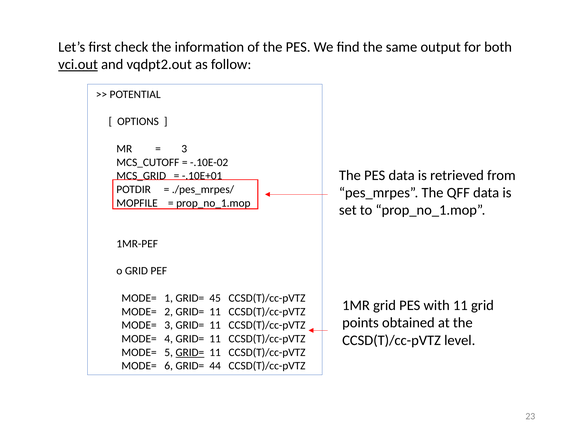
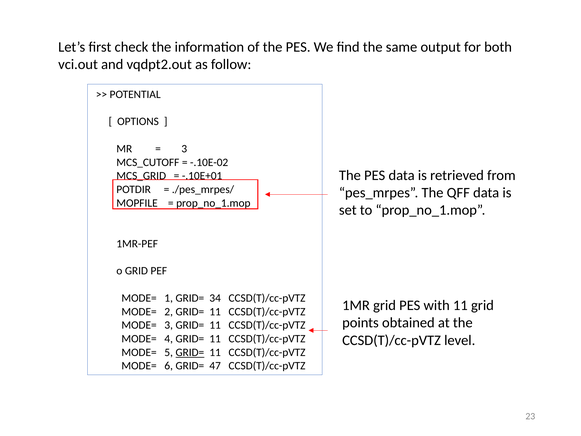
vci.out underline: present -> none (78, 64)
45: 45 -> 34 (215, 298)
44: 44 -> 47 (215, 366)
